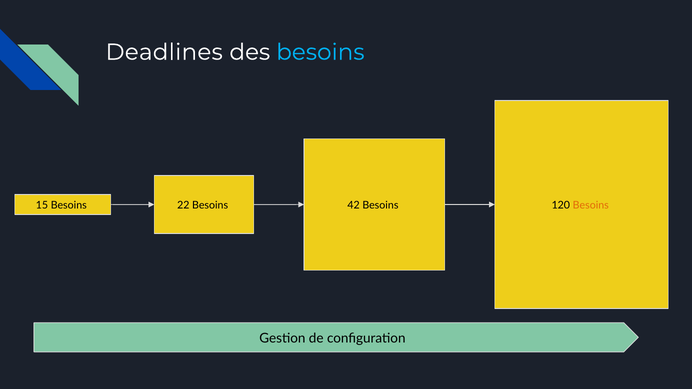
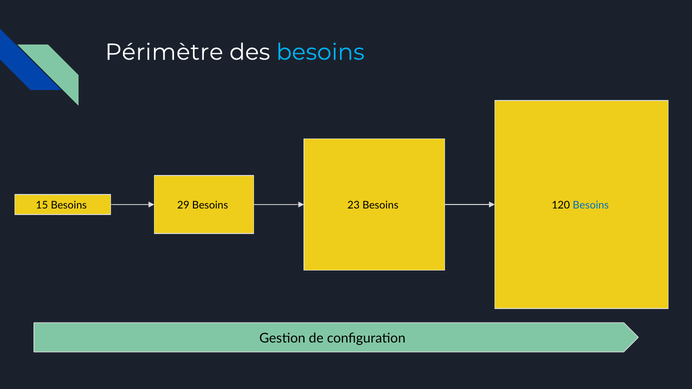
Deadlines: Deadlines -> Périmètre (164, 52)
22: 22 -> 29 (183, 205)
42: 42 -> 23 (354, 205)
Besoins colour: orange -> blue (591, 205)
